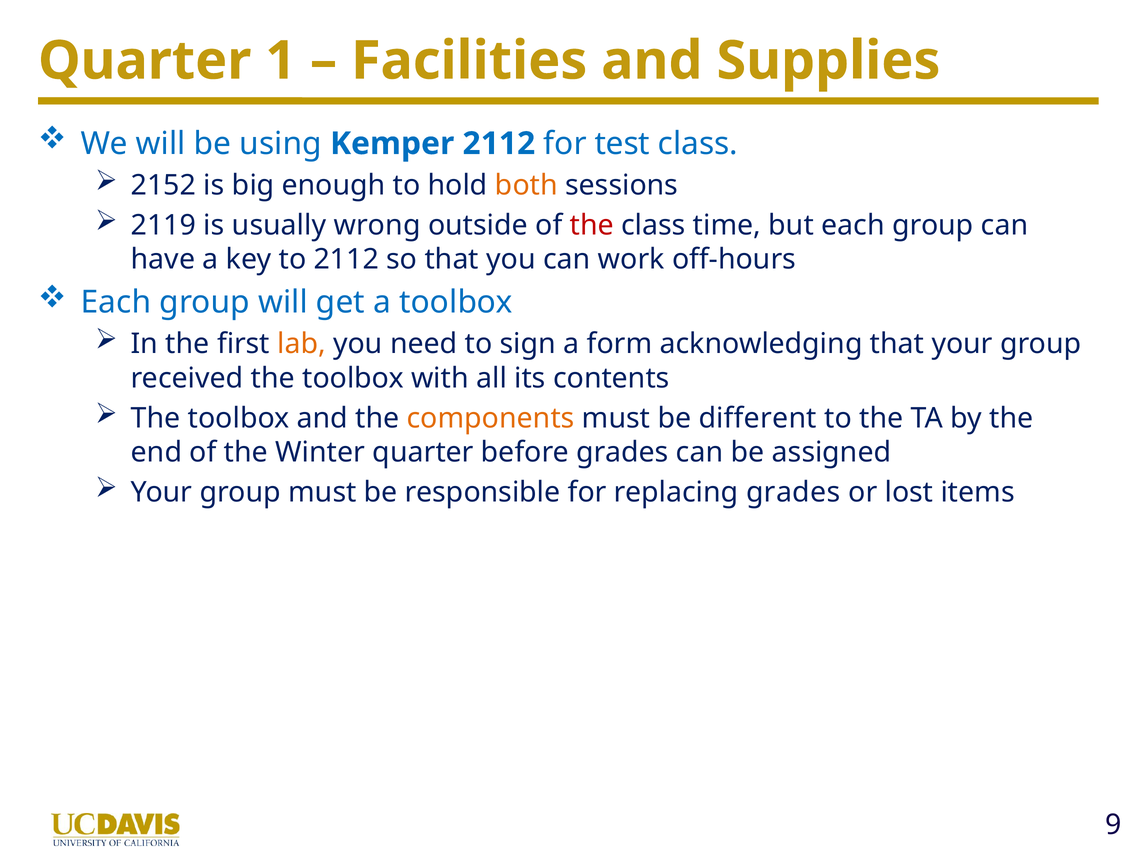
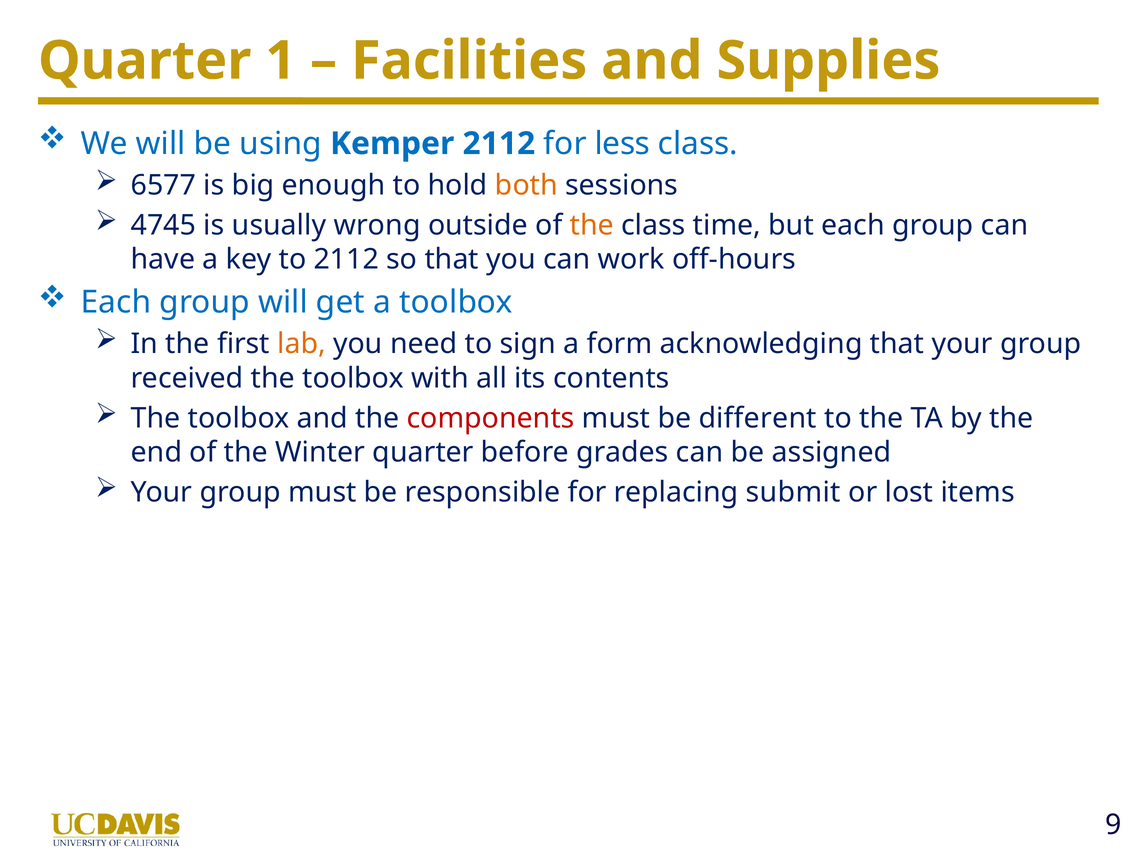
test: test -> less (622, 144)
2152: 2152 -> 6577 (163, 185)
2119: 2119 -> 4745 (163, 225)
the colour: red -> orange (592, 225)
components colour: orange -> red (491, 418)
replacing grades: grades -> submit (793, 492)
